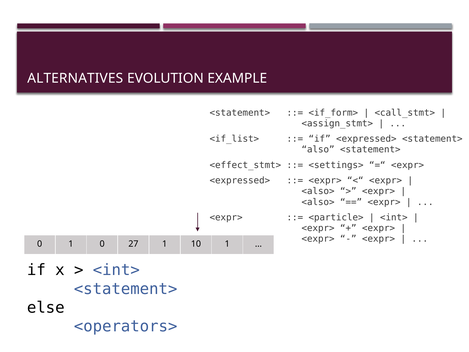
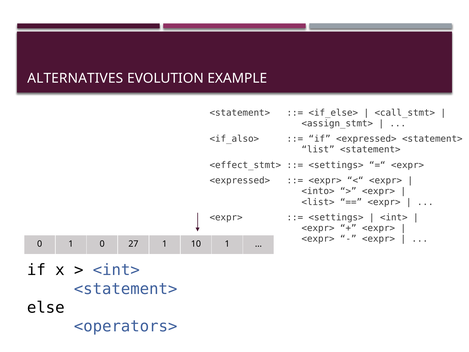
<if_form>: <if_form> -> <if_else> (333, 113)
<if_list>: <if_list> -> <if_also> (234, 139)
also: also -> list (318, 150)
<also>: <also> -> <into> (318, 191)
<also>: <also> -> <list> (318, 202)
<particle>: <particle> -> <settings> (336, 217)
